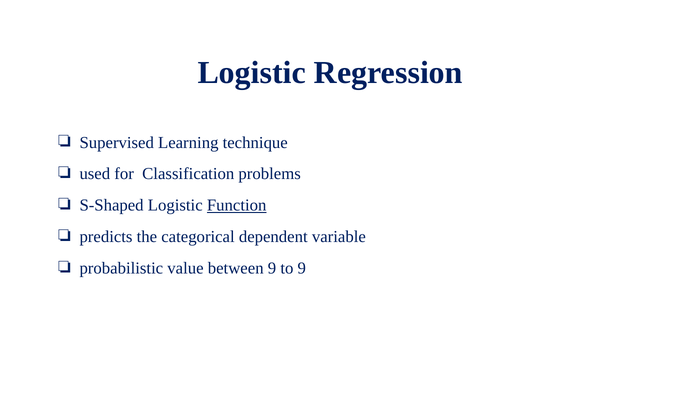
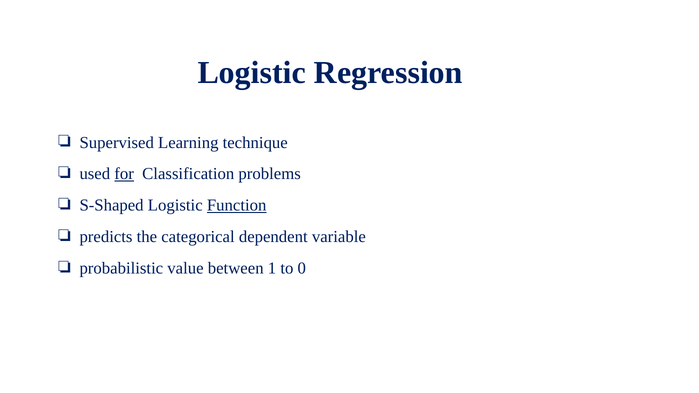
for underline: none -> present (124, 174)
between 9: 9 -> 1 (272, 268)
to 9: 9 -> 0 (302, 268)
